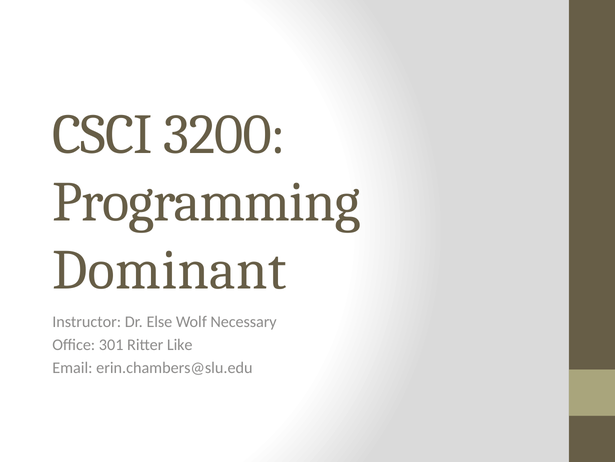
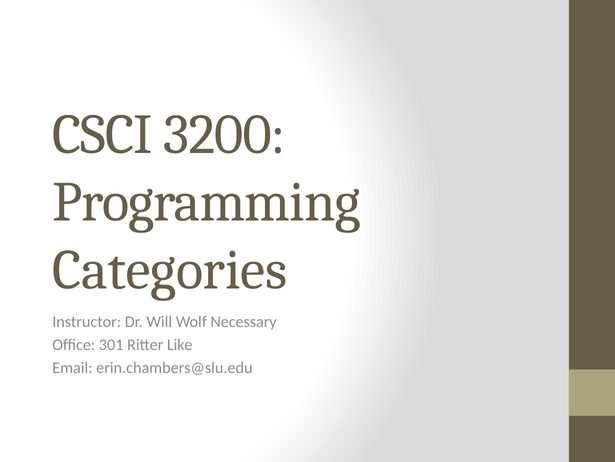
Dominant: Dominant -> Categories (170, 270)
Else: Else -> Will (159, 321)
